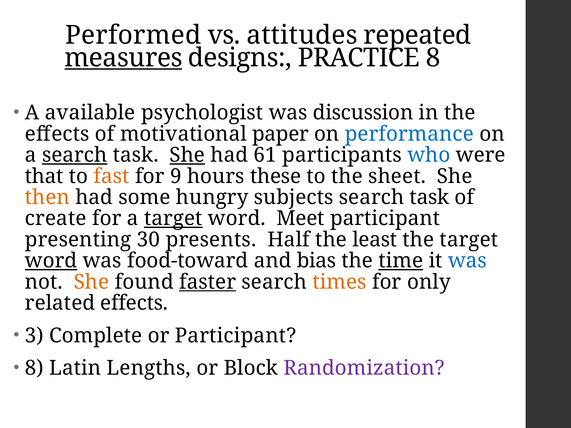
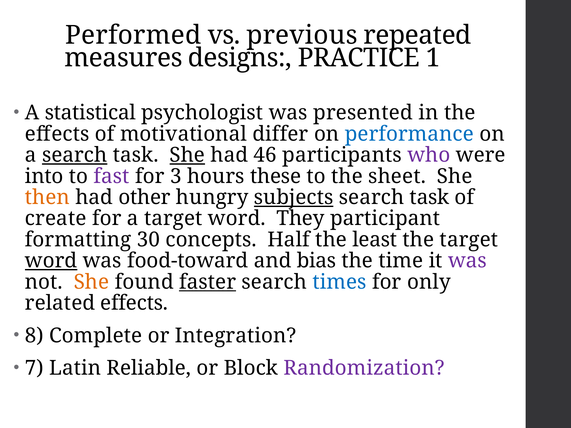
attitudes: attitudes -> previous (302, 35)
measures underline: present -> none (124, 58)
PRACTICE 8: 8 -> 1 (433, 58)
available: available -> statistical (90, 113)
discussion: discussion -> presented (363, 113)
paper: paper -> differ (280, 134)
61: 61 -> 46 (265, 155)
who colour: blue -> purple (429, 155)
that: that -> into (44, 176)
fast colour: orange -> purple (112, 176)
9: 9 -> 3 (176, 176)
some: some -> other (145, 197)
subjects underline: none -> present (294, 197)
target underline: present -> none (173, 219)
Meet: Meet -> They (301, 219)
presenting: presenting -> formatting (78, 240)
presents: presents -> concepts (211, 240)
time underline: present -> none (401, 261)
was colour: blue -> purple (467, 261)
times colour: orange -> blue (339, 282)
3: 3 -> 8 (34, 336)
or Participant: Participant -> Integration (236, 336)
8: 8 -> 7 (34, 368)
Lengths: Lengths -> Reliable (149, 368)
